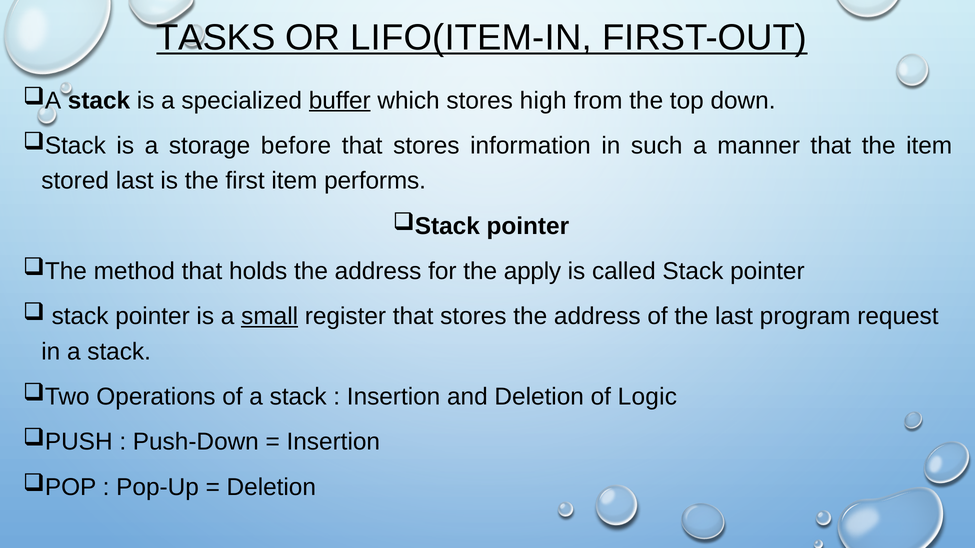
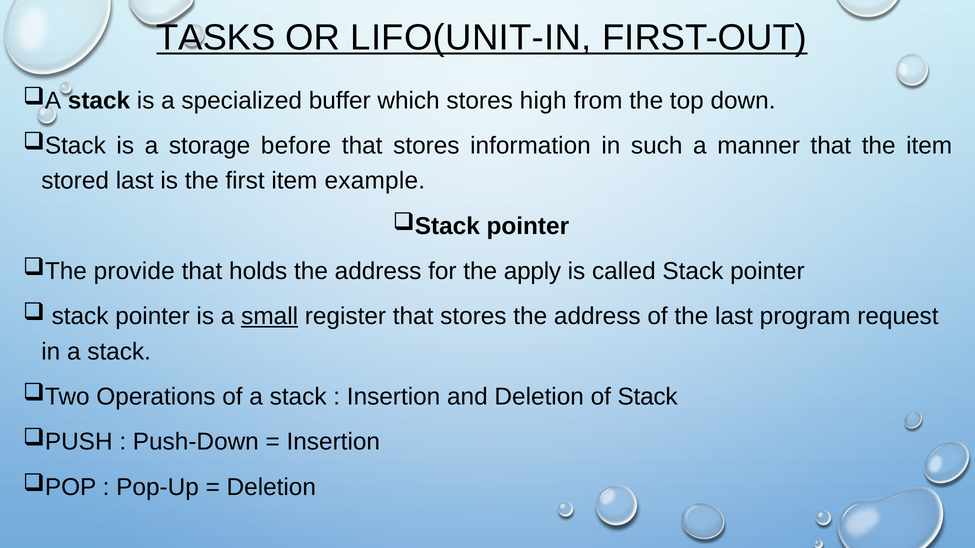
LIFO(ITEM-IN: LIFO(ITEM-IN -> LIFO(UNIT-IN (471, 38)
buffer underline: present -> none (340, 101)
performs: performs -> example (375, 181)
method: method -> provide (134, 271)
of Logic: Logic -> Stack (648, 397)
